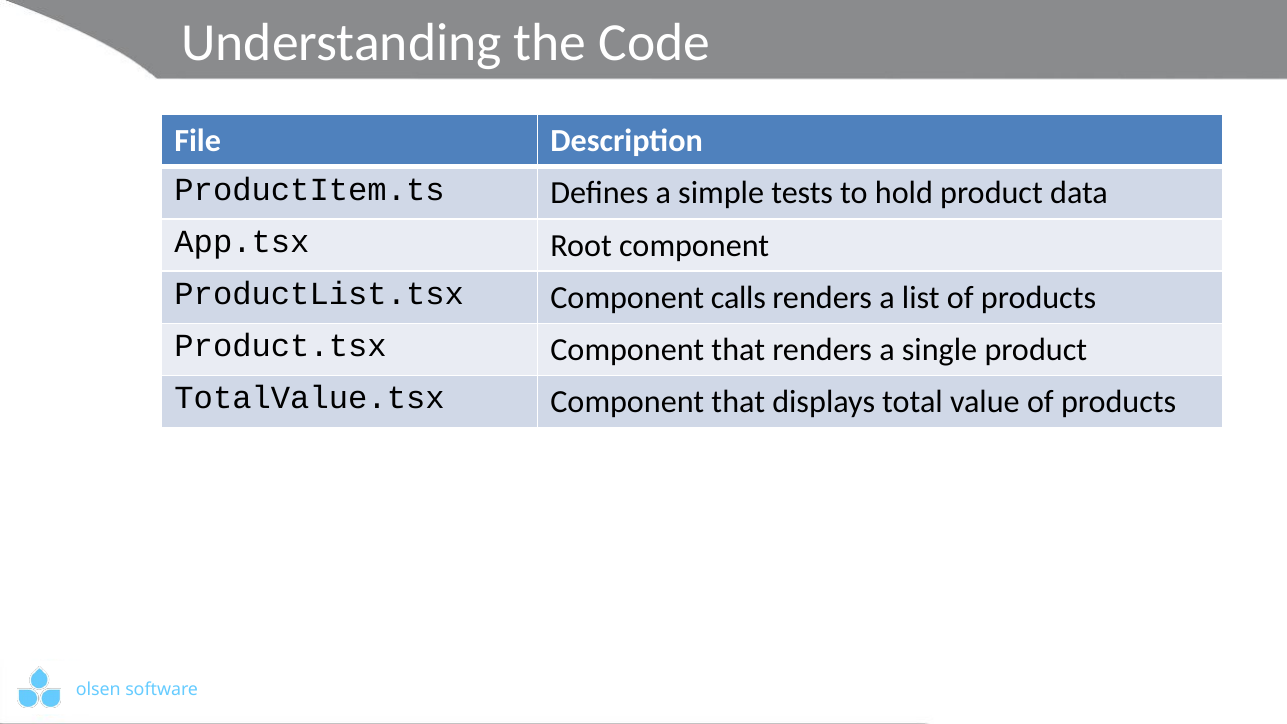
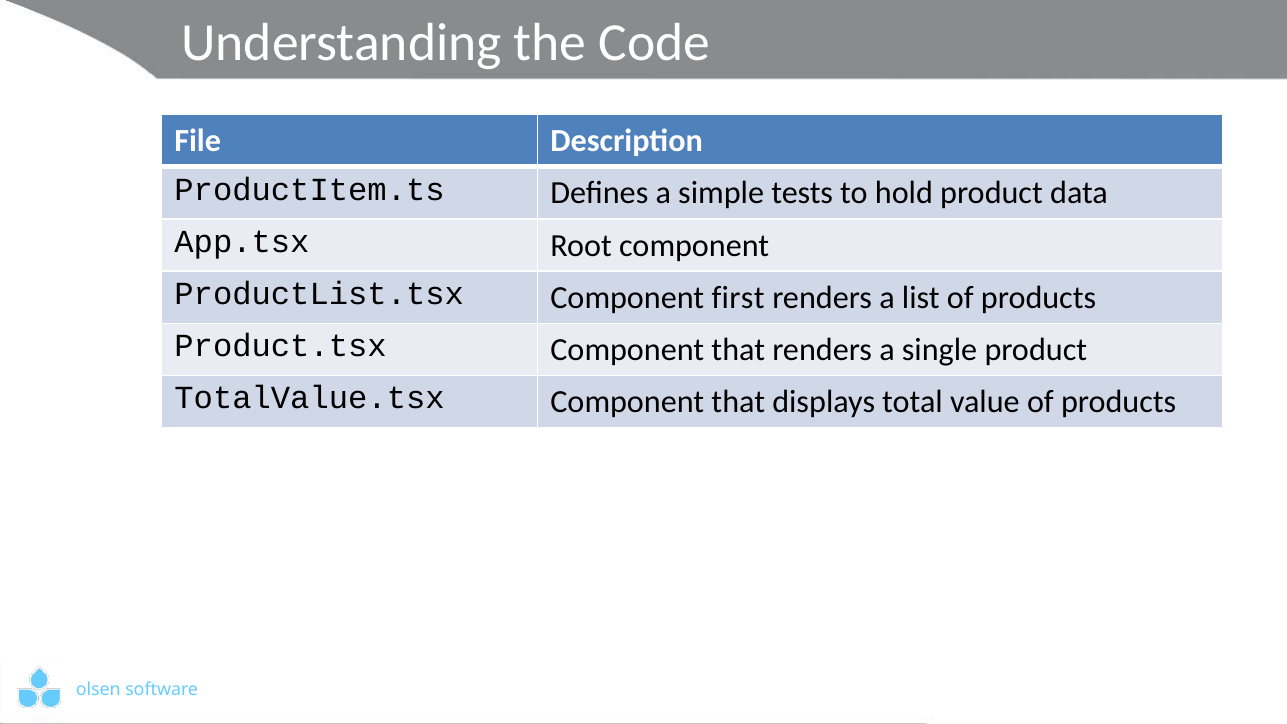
calls: calls -> first (738, 298)
